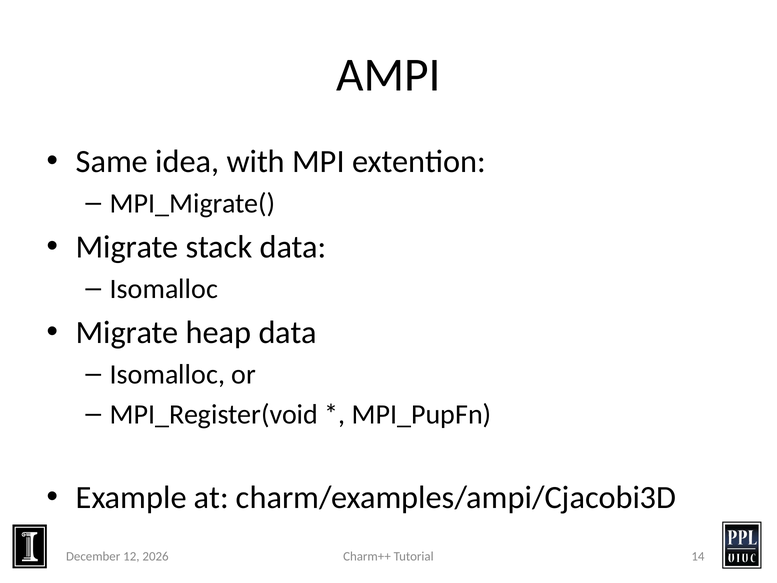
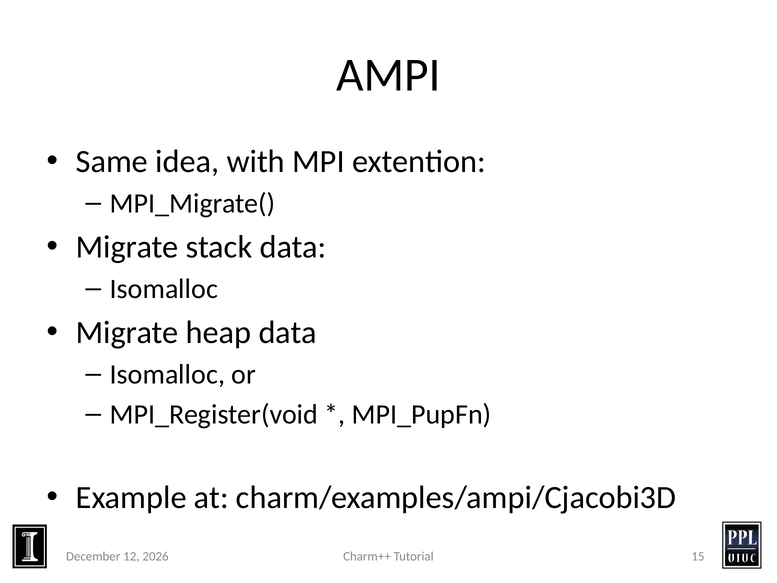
14: 14 -> 15 (698, 556)
